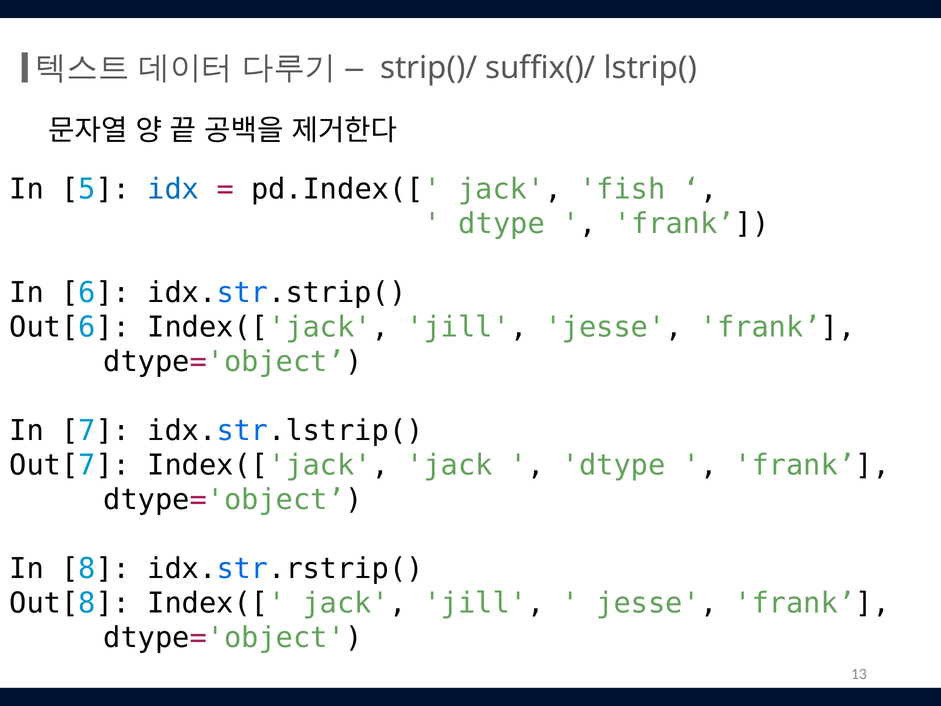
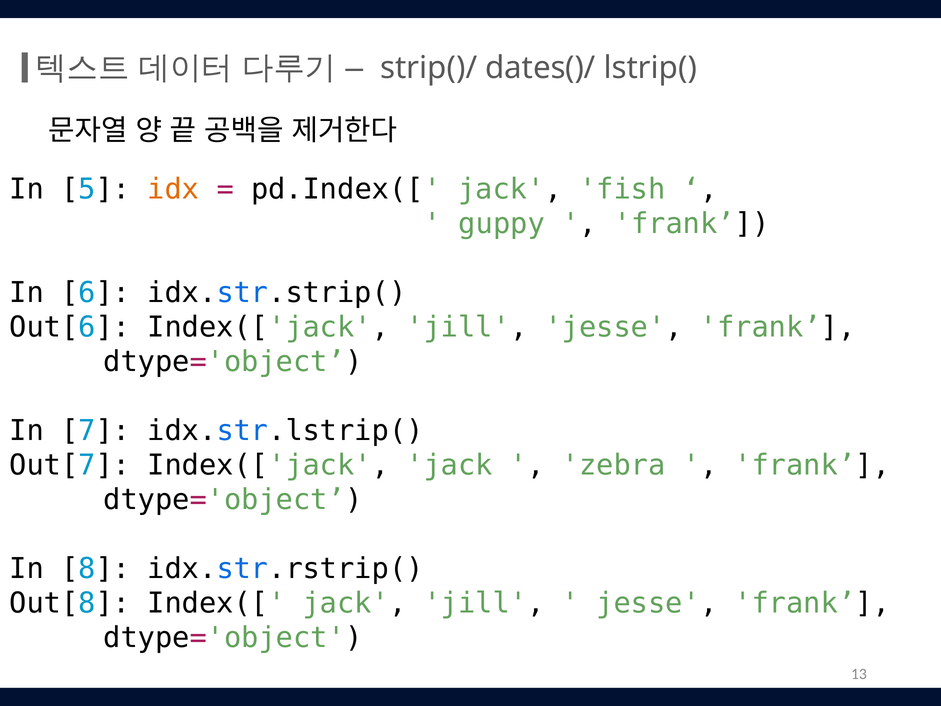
suffix()/: suffix()/ -> dates()/ (540, 68)
idx colour: blue -> orange (173, 189)
dtype: dtype -> guppy (502, 224)
dtype: dtype -> zebra (614, 465)
